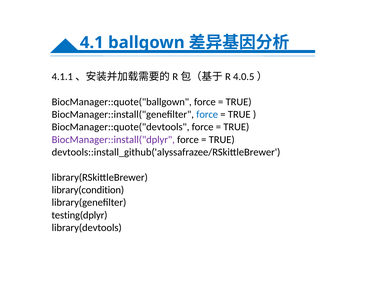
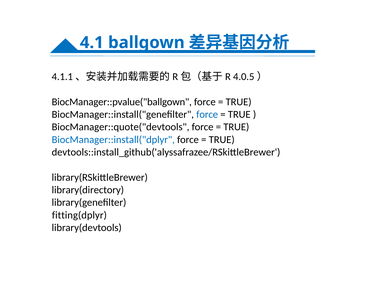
BiocManager::quote("ballgown: BiocManager::quote("ballgown -> BiocManager::pvalue("ballgown (122, 102)
BiocManager::install("dplyr colour: purple -> blue (113, 139)
library(condition: library(condition -> library(directory (88, 190)
testing(dplyr: testing(dplyr -> fitting(dplyr (79, 215)
